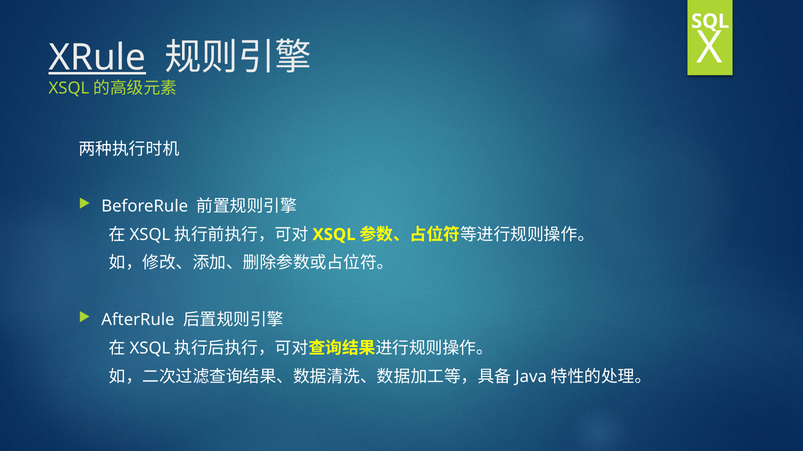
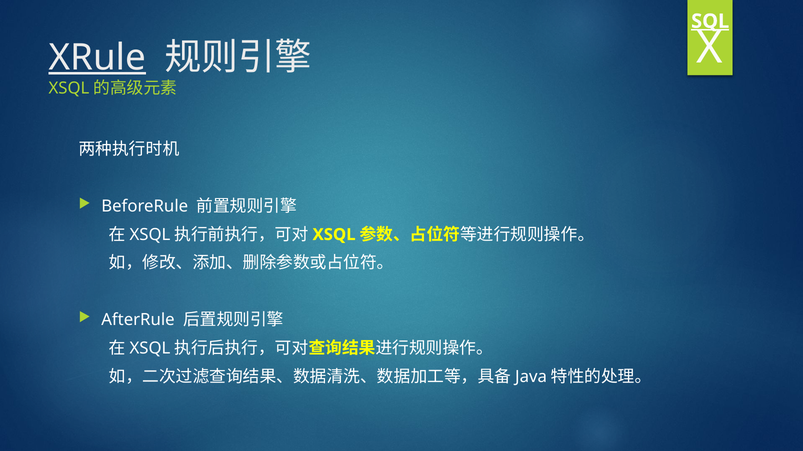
SQL underline: none -> present (710, 21)
